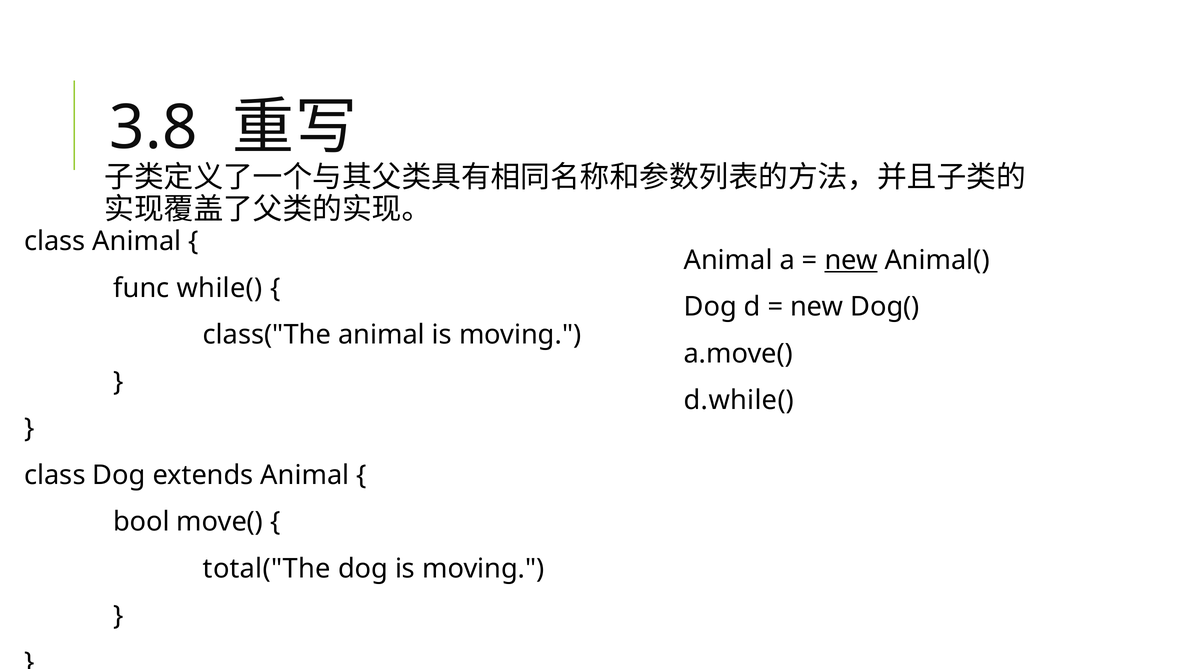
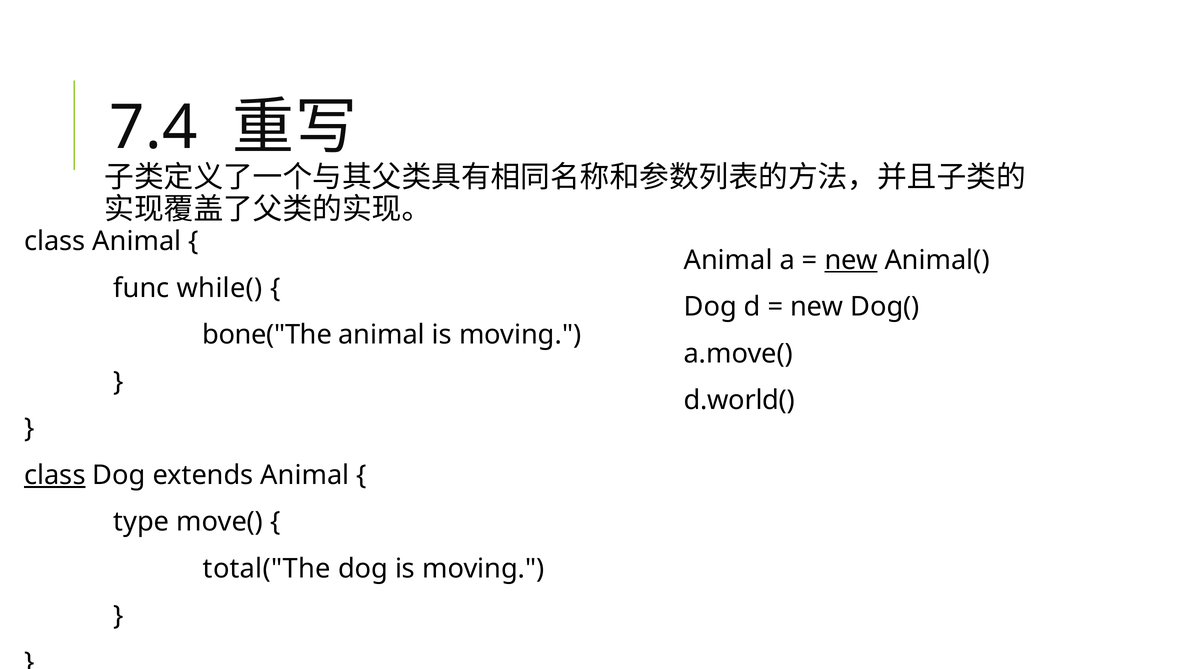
3.8: 3.8 -> 7.4 (153, 128)
class("The: class("The -> bone("The (267, 335)
d.while(: d.while( -> d.world( (739, 400)
class underline: none -> present (55, 475)
bool: bool -> type (141, 522)
